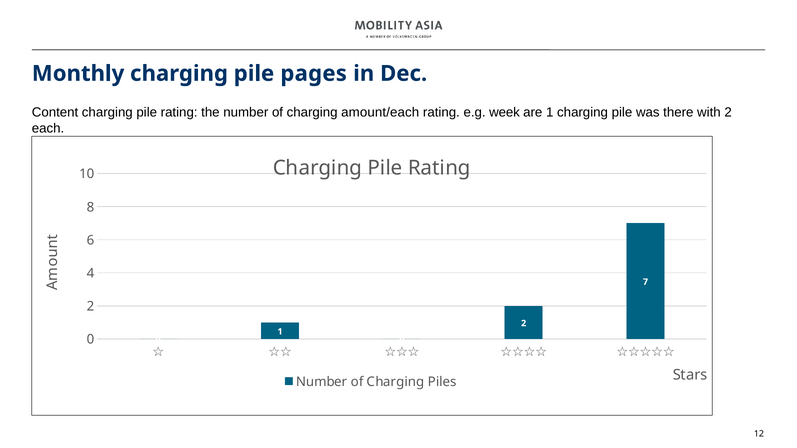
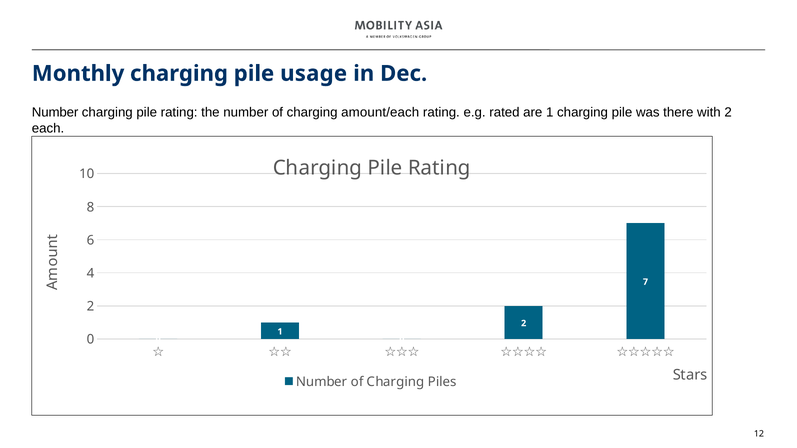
pages: pages -> usage (314, 74)
Content: Content -> Number (55, 112)
week: week -> rated (504, 112)
